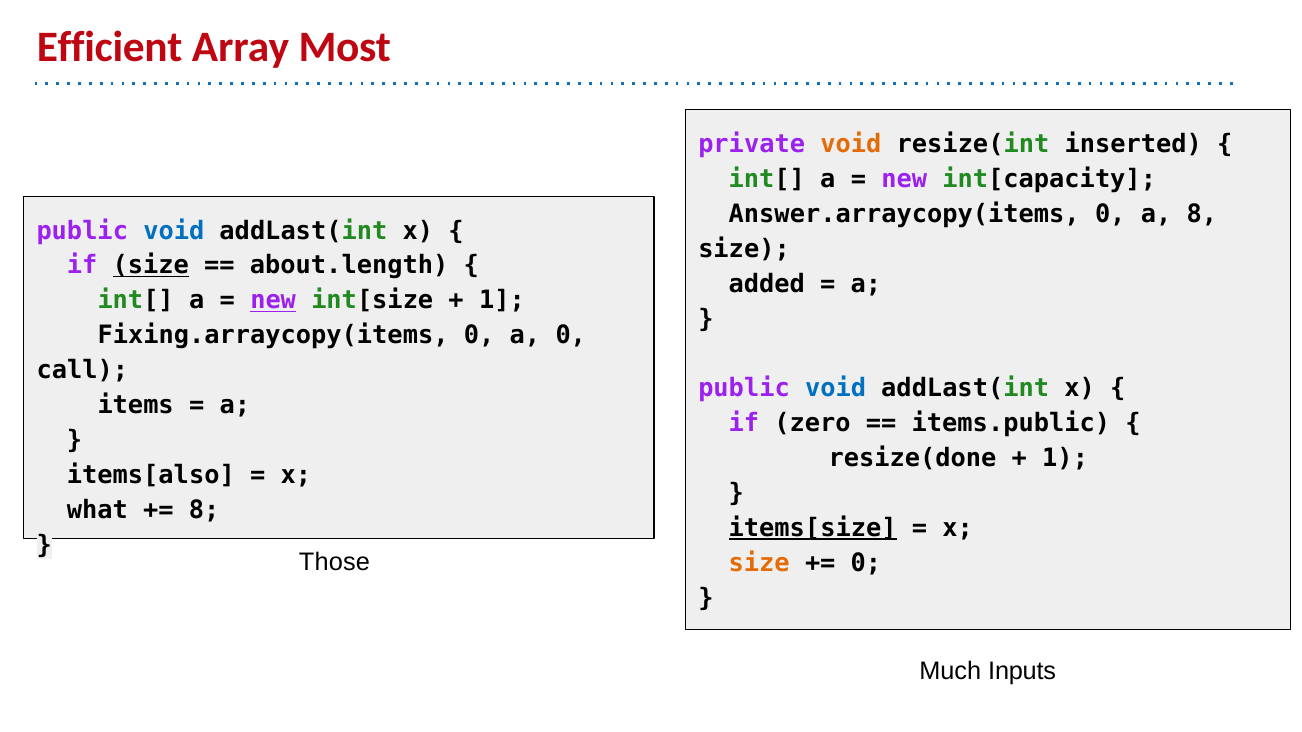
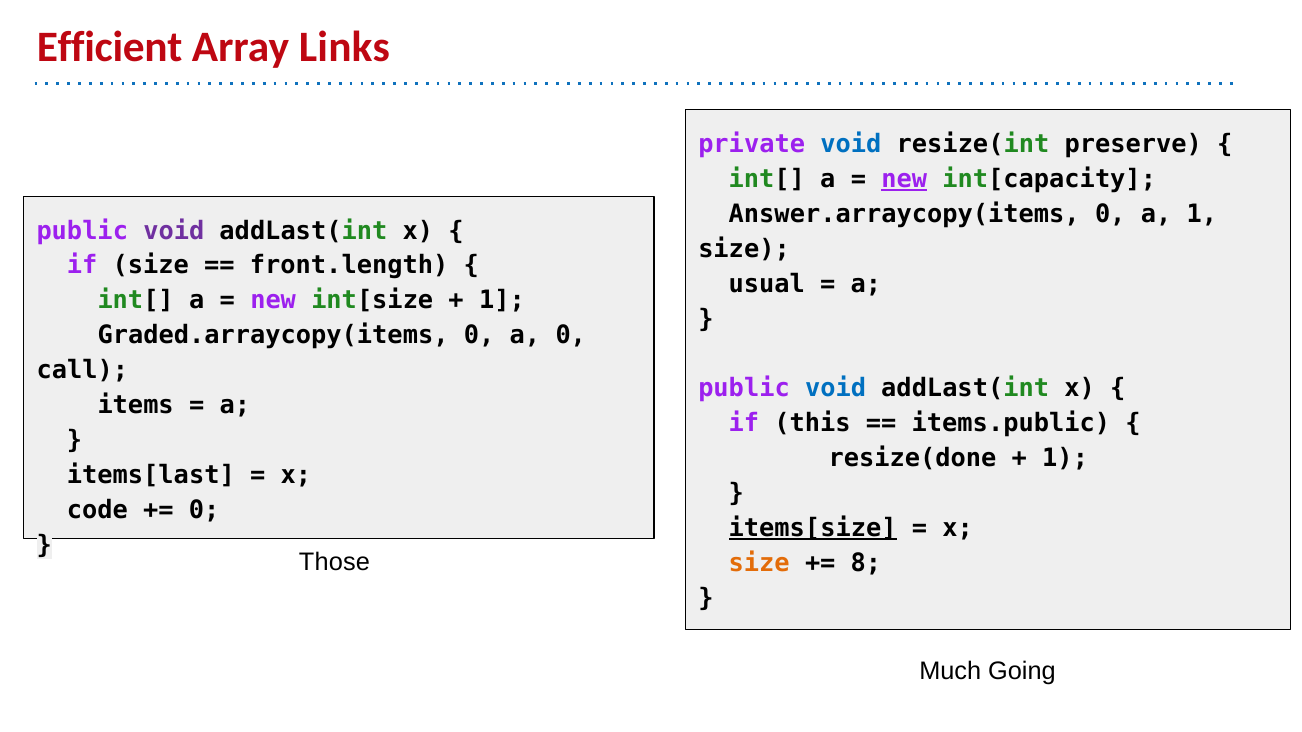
Most: Most -> Links (344, 48)
void colour: orange -> blue (851, 144)
inserted: inserted -> preserve (1133, 144)
new underline: none -> present (904, 179)
a 8: 8 -> 1 (1202, 214)
void colour: blue -> purple (174, 231)
size underline: present -> none (151, 266)
about.length: about.length -> front.length (349, 266)
added: added -> usual (767, 284)
new underline: present -> none (273, 301)
Fixing.arraycopy(items: Fixing.arraycopy(items -> Graded.arraycopy(items (273, 336)
zero: zero -> this (812, 424)
items[also: items[also -> items[last (151, 475)
what: what -> code (97, 510)
8: 8 -> 0 (204, 510)
0: 0 -> 8 (866, 563)
Inputs: Inputs -> Going (1022, 671)
